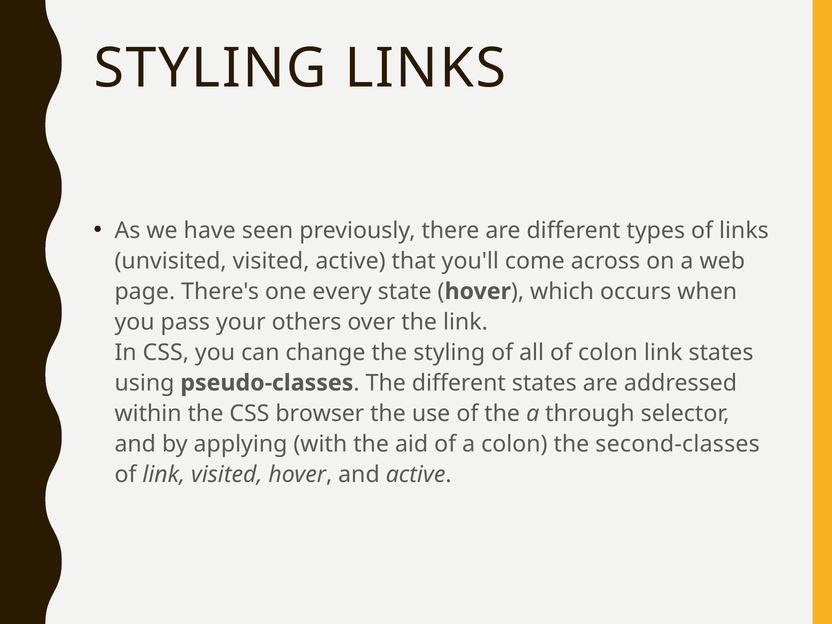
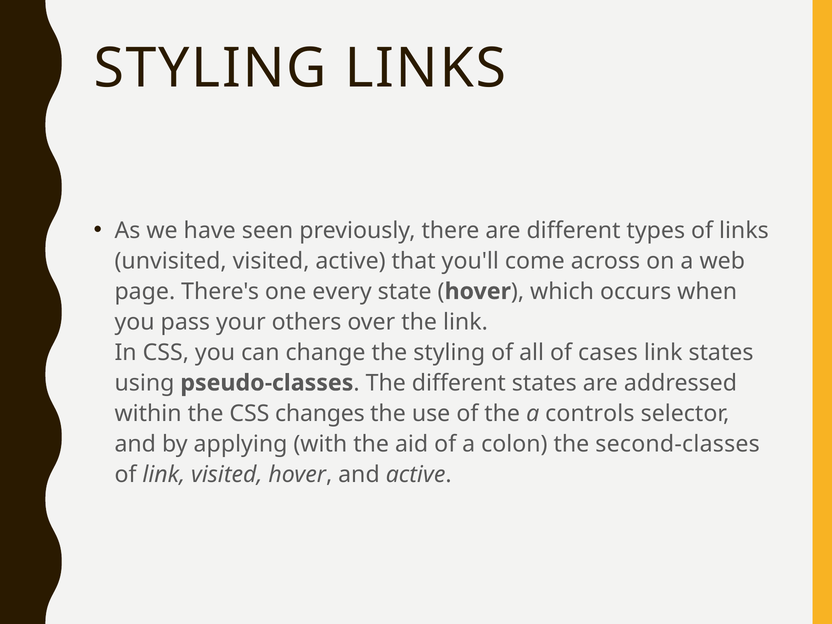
of colon: colon -> cases (608, 352)
browser: browser -> changes (320, 413)
through: through -> controls (590, 413)
